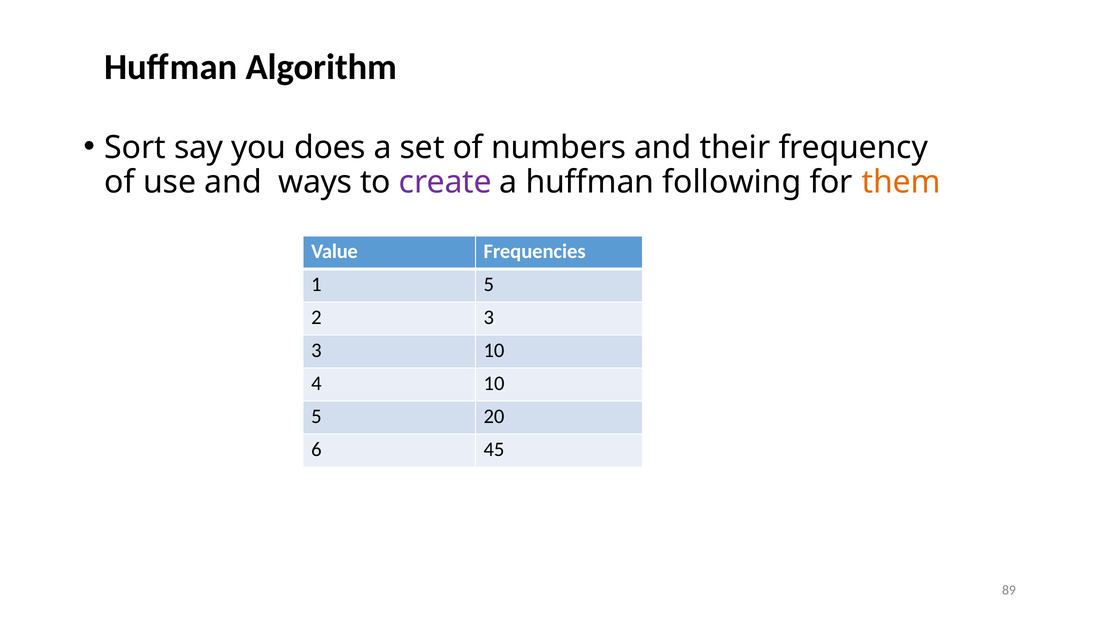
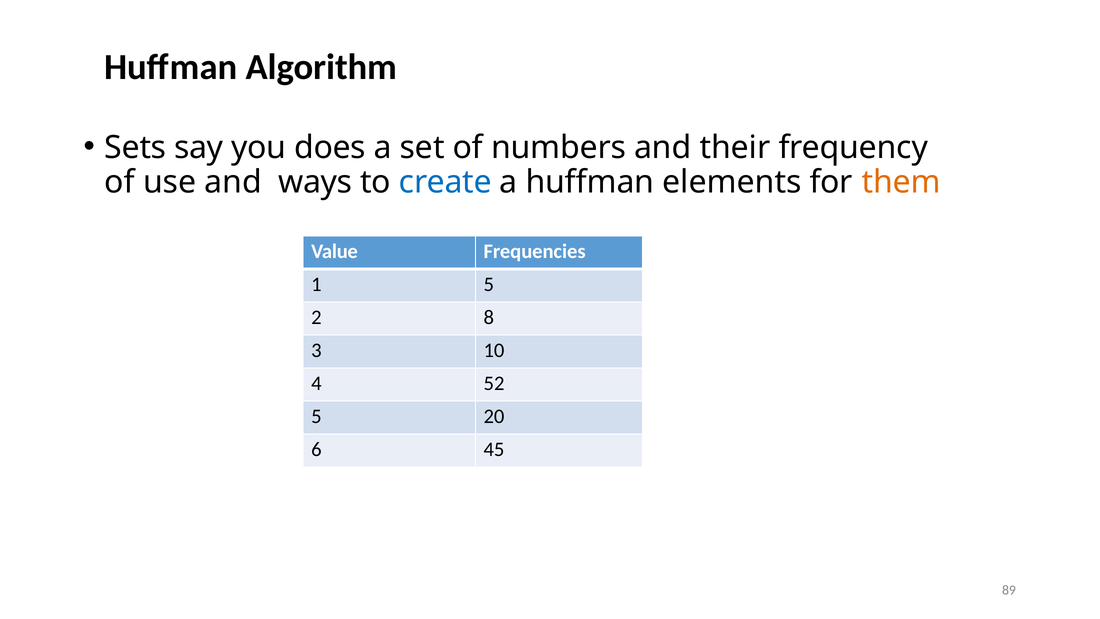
Sort: Sort -> Sets (135, 148)
create colour: purple -> blue (445, 182)
following: following -> elements (732, 182)
2 3: 3 -> 8 (489, 317)
4 10: 10 -> 52 (494, 383)
